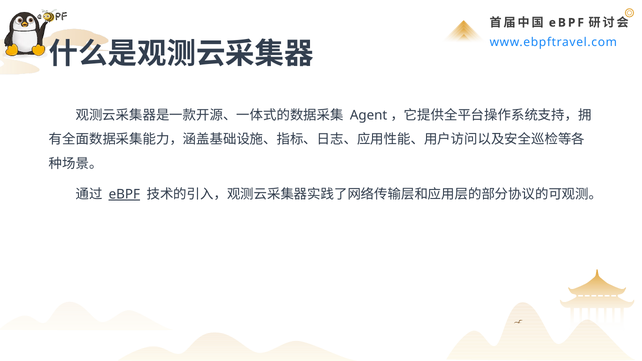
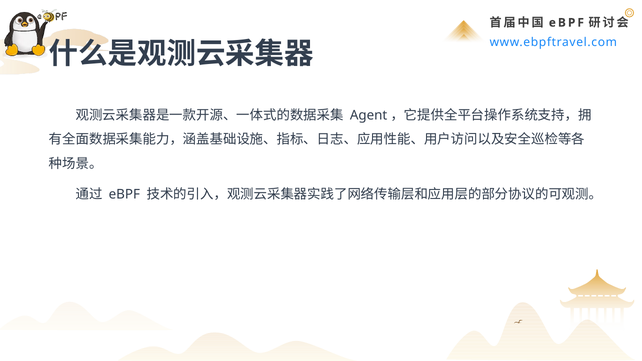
eBPF underline: present -> none (124, 194)
